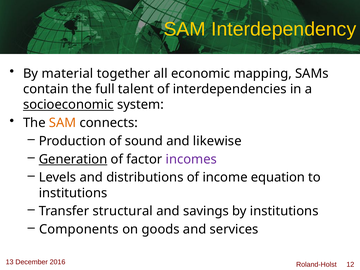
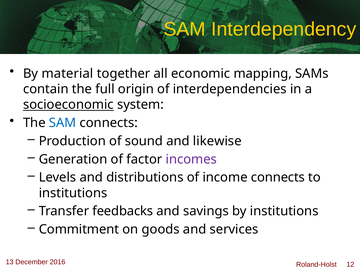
talent: talent -> origin (136, 89)
SAM colour: orange -> blue (63, 123)
Generation underline: present -> none (73, 159)
income equation: equation -> connects (278, 177)
structural: structural -> feedbacks (123, 211)
Components: Components -> Commitment (79, 229)
